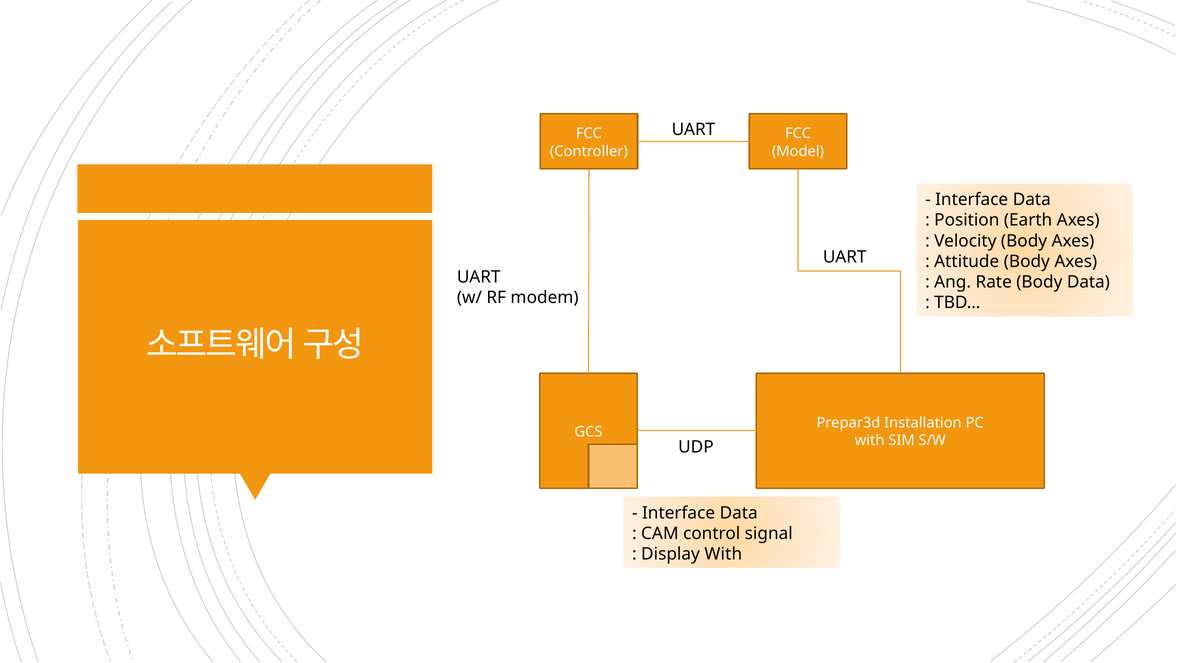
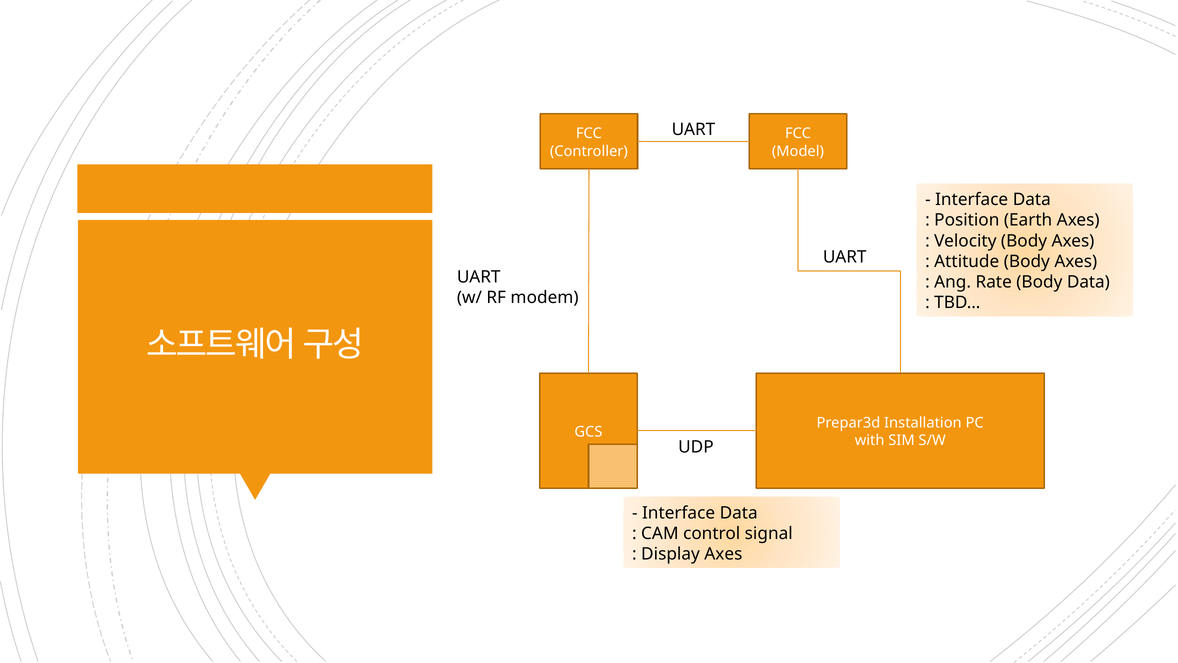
Display With: With -> Axes (723, 554)
